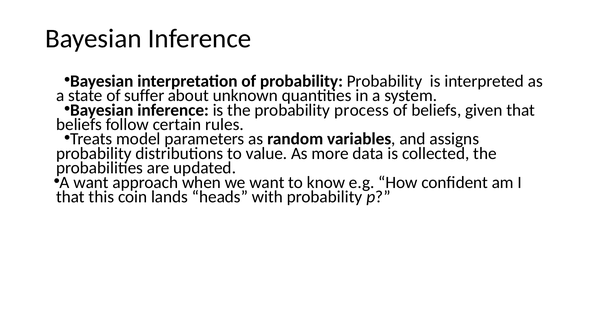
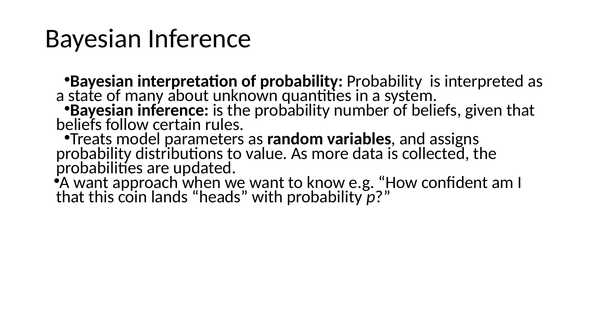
suffer: suffer -> many (144, 96)
process: process -> number (362, 110)
